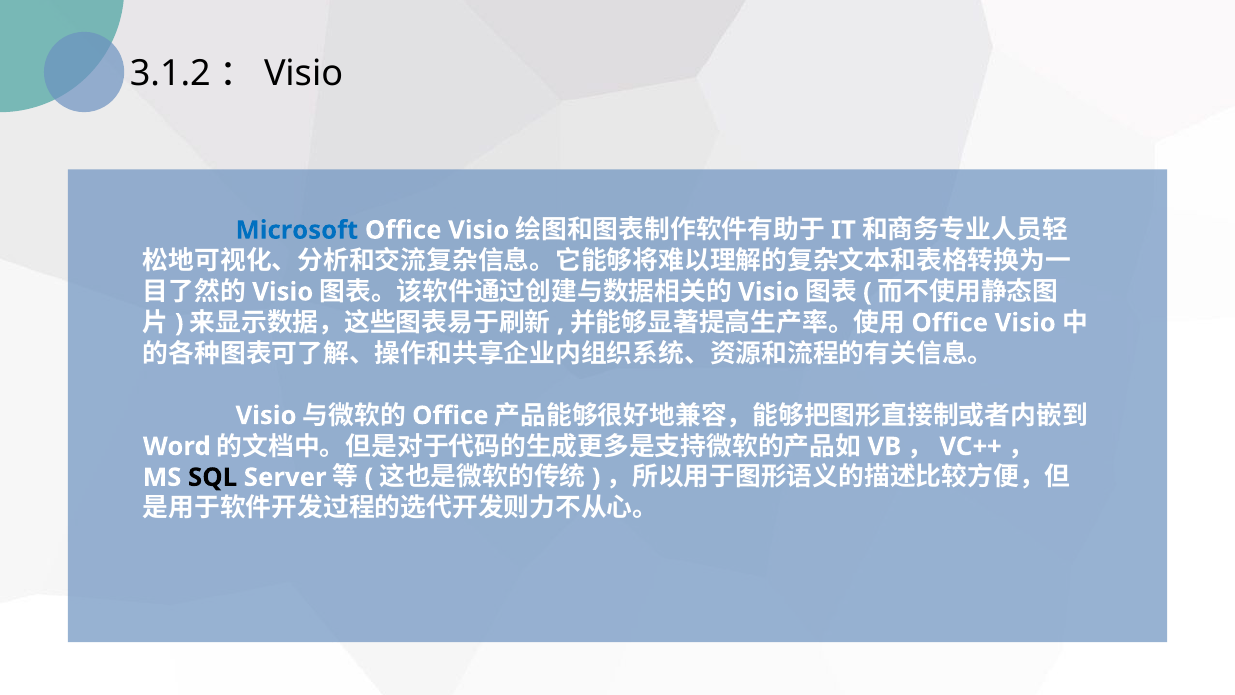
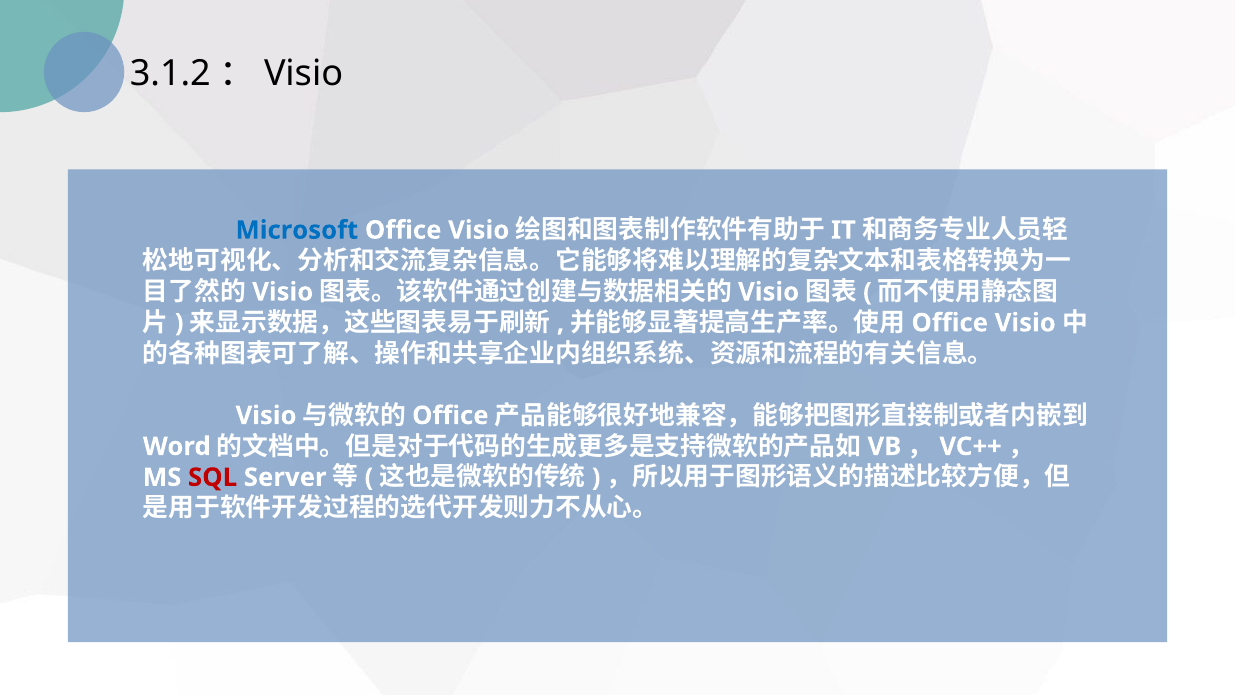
SQL colour: black -> red (213, 477)
